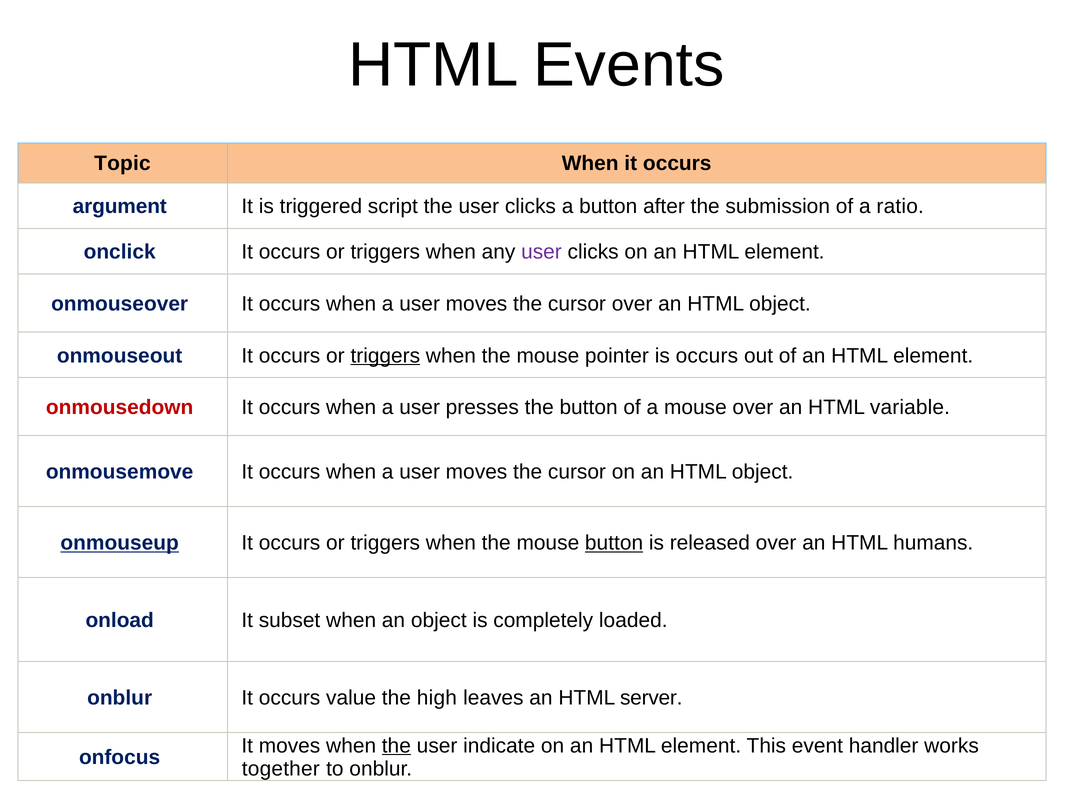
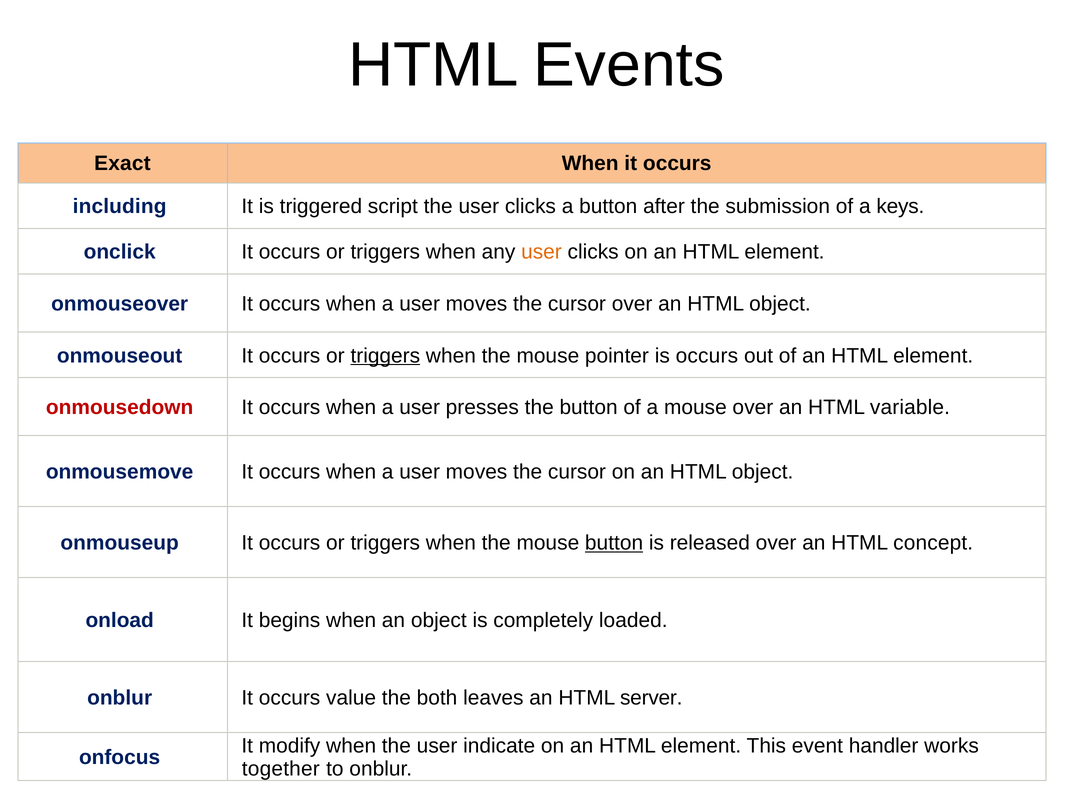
Topic: Topic -> Exact (122, 163)
argument: argument -> including (120, 206)
ratio: ratio -> keys (900, 206)
user colour: purple -> orange (542, 252)
onmouseup underline: present -> none (120, 543)
humans: humans -> concept (933, 543)
subset: subset -> begins (290, 620)
high: high -> both (437, 698)
It moves: moves -> modify (290, 745)
the underline: present -> none (396, 745)
